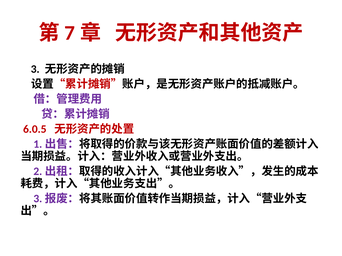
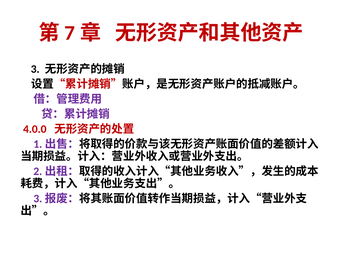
6.0.5: 6.0.5 -> 4.0.0 (35, 129)
